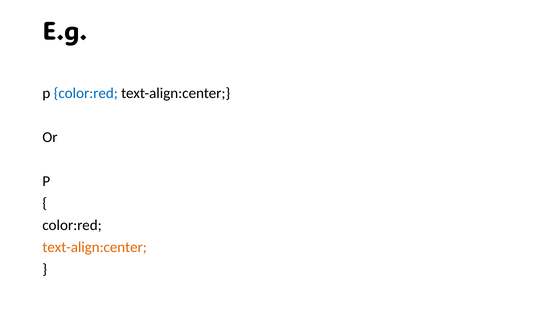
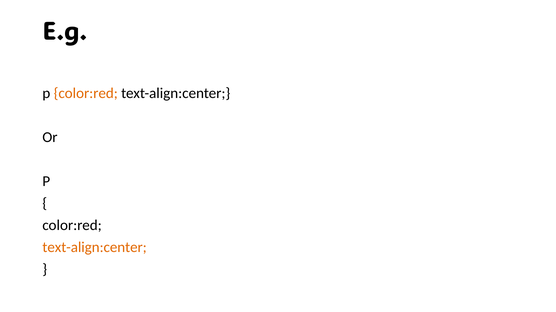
color:red colour: blue -> orange (86, 93)
